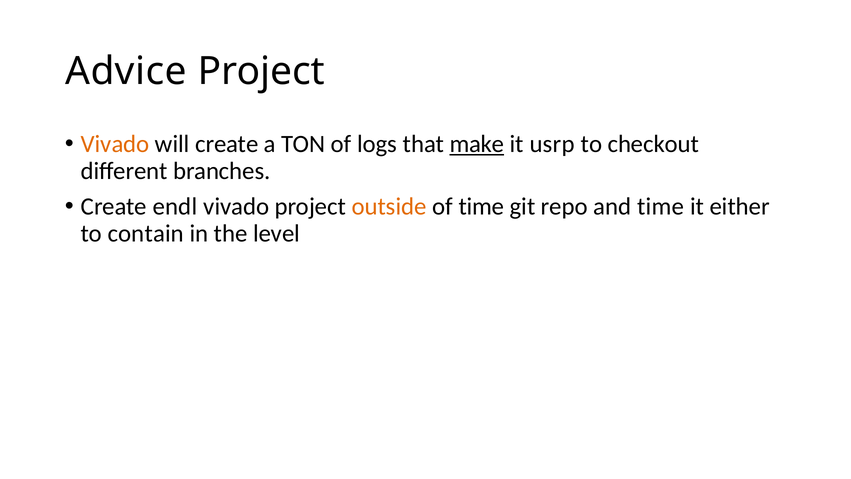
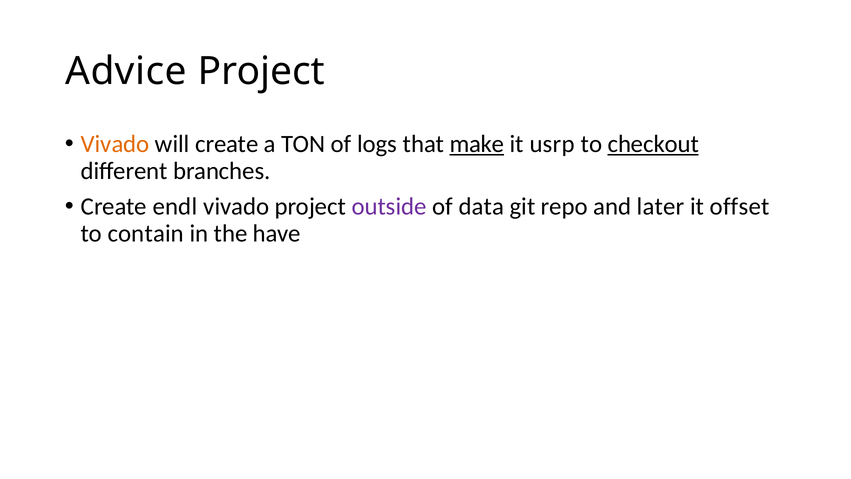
checkout underline: none -> present (653, 144)
outside colour: orange -> purple (389, 206)
of time: time -> data (481, 206)
and time: time -> later (661, 206)
either: either -> offset (740, 206)
level: level -> have (277, 233)
